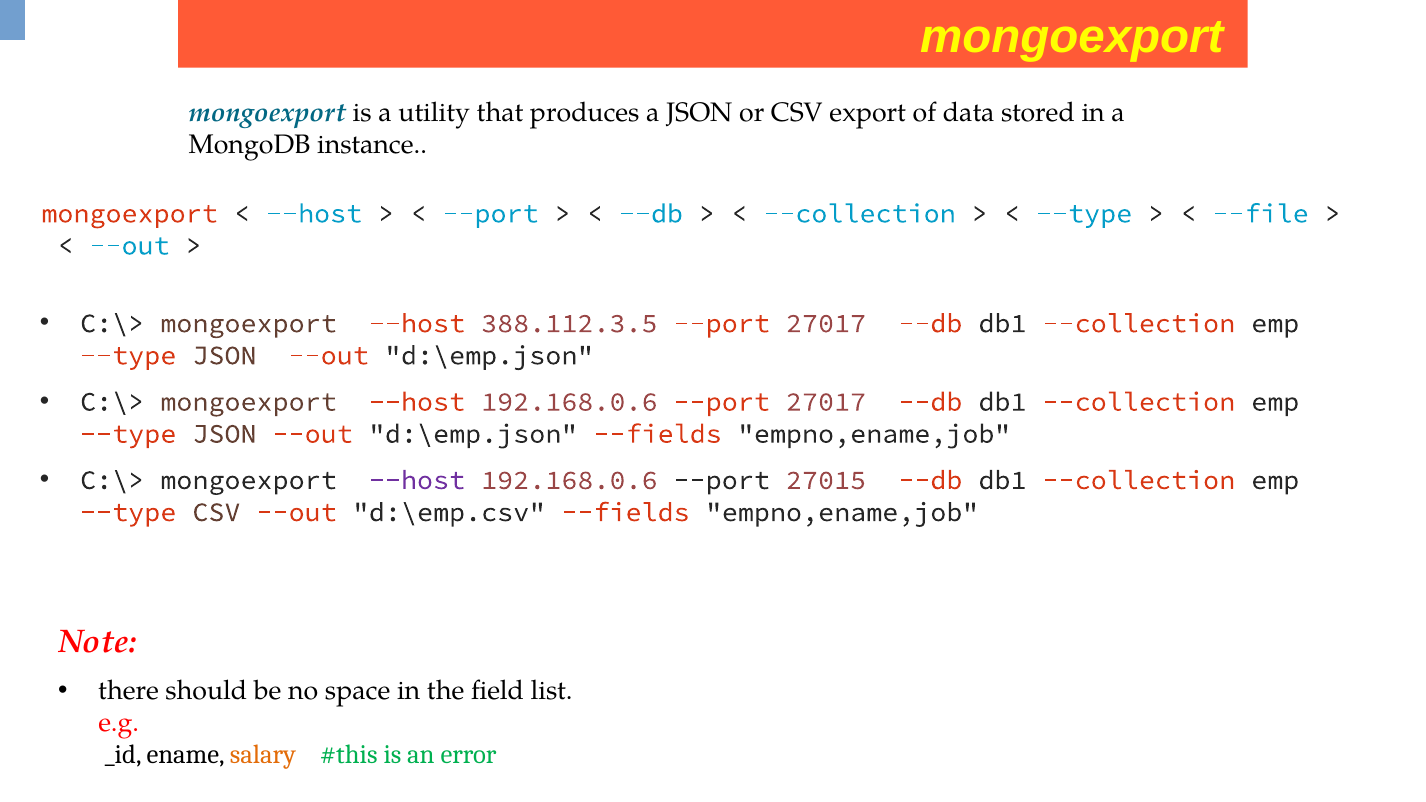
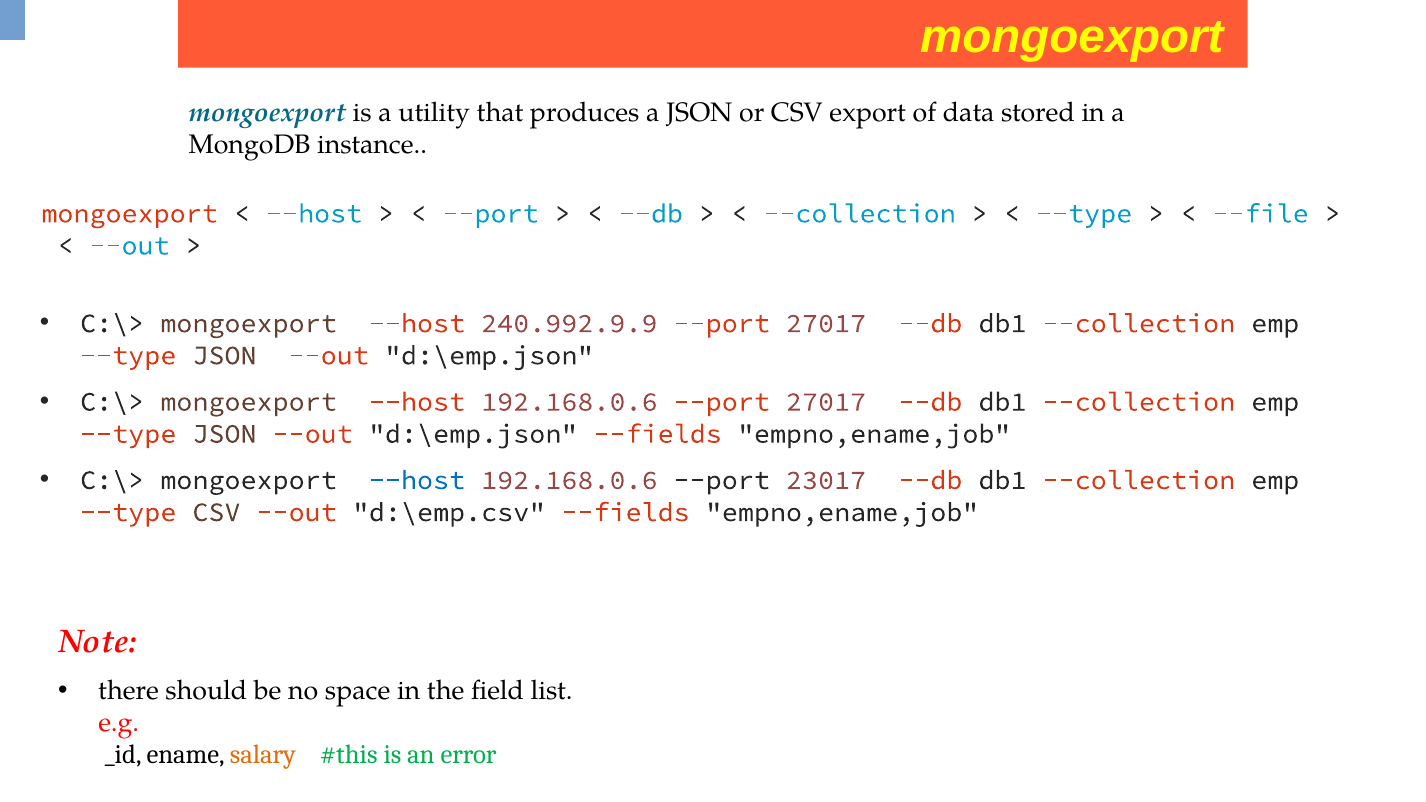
388.112.3.5: 388.112.3.5 -> 240.992.9.9 (569, 323)
--host colour: purple -> blue (417, 480)
27015: 27015 -> 23017 (826, 480)
